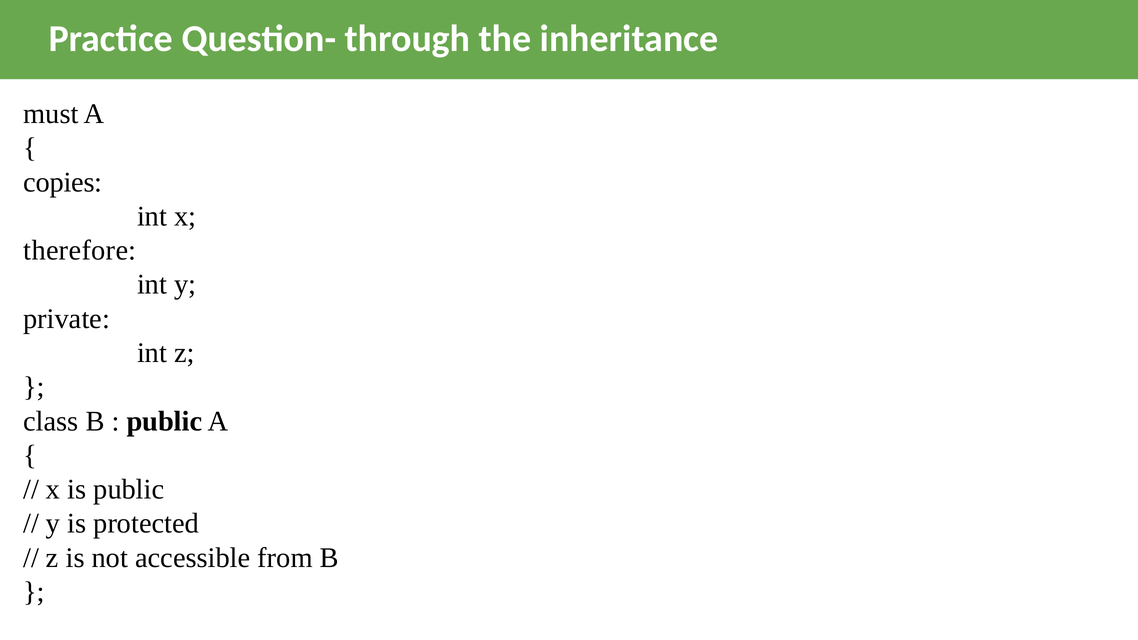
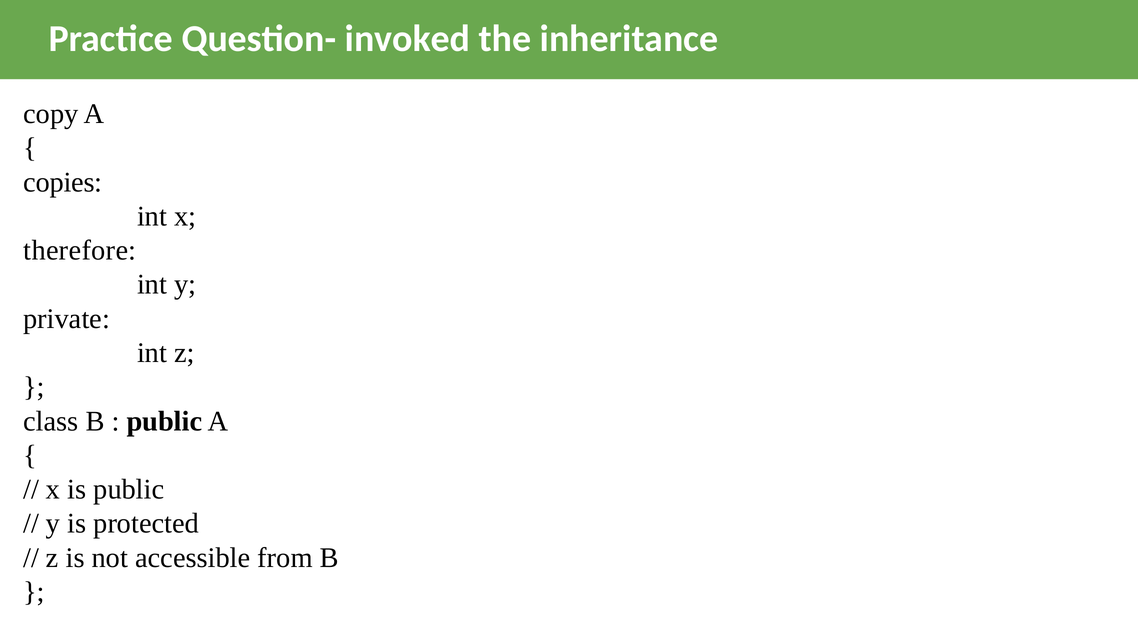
through: through -> invoked (407, 39)
must: must -> copy (51, 114)
